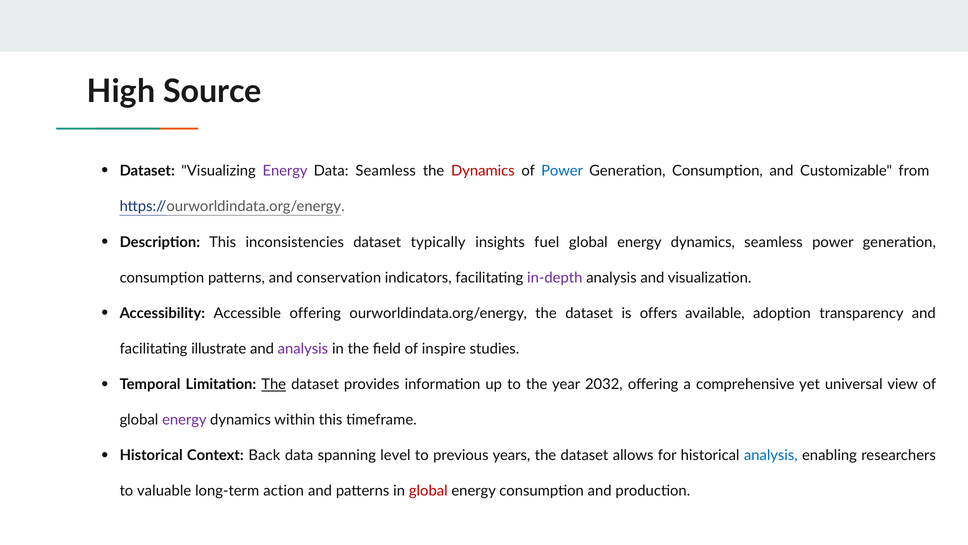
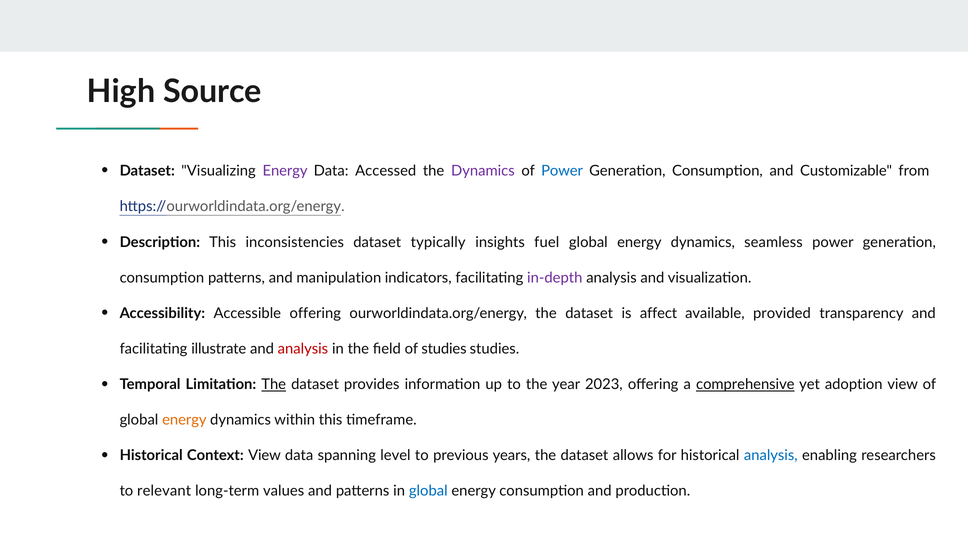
Data Seamless: Seamless -> Accessed (386, 171)
Dynamics colour: red -> purple (483, 171)
conservation: conservation -> manipulation (339, 278)
offers: offers -> affect (659, 313)
adoption: adoption -> provided (782, 313)
analysis colour: purple -> red (303, 349)
of inspire: inspire -> studies (444, 349)
2032: 2032 -> 2023 (604, 384)
comprehensive underline: none -> present (745, 384)
universal: universal -> adoption (854, 384)
energy colour: purple -> orange (184, 420)
Context Back: Back -> View (264, 455)
valuable: valuable -> relevant (164, 491)
action: action -> values (284, 491)
global colour: red -> blue (428, 491)
